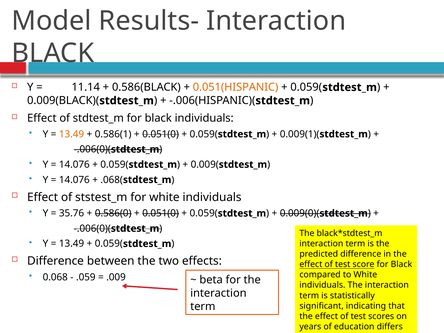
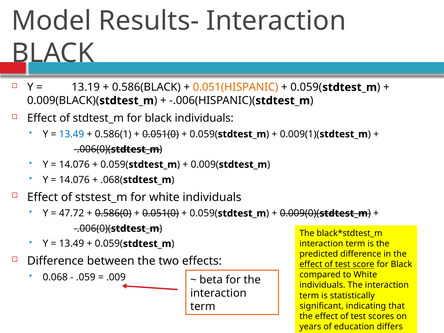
11.14: 11.14 -> 13.19 (86, 87)
13.49 colour: orange -> blue (72, 134)
35.76: 35.76 -> 47.72 (72, 213)
